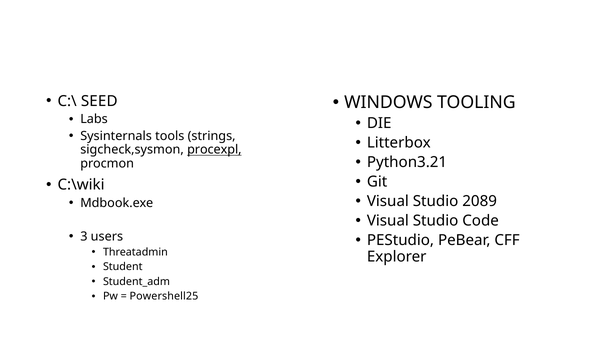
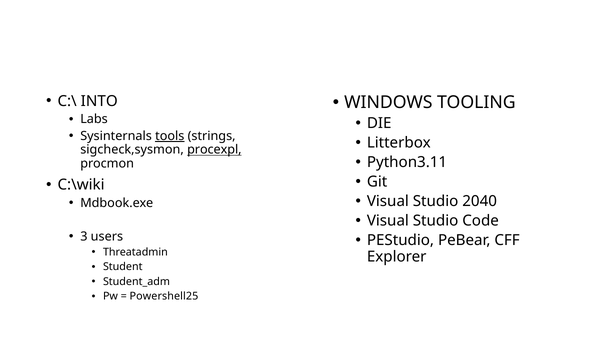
SEED: SEED -> INTO (99, 101)
tools underline: none -> present (170, 136)
Python3.21: Python3.21 -> Python3.11 (407, 162)
2089: 2089 -> 2040 (480, 201)
